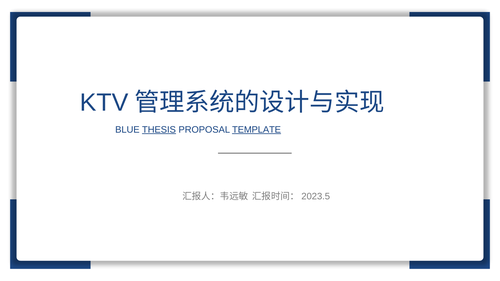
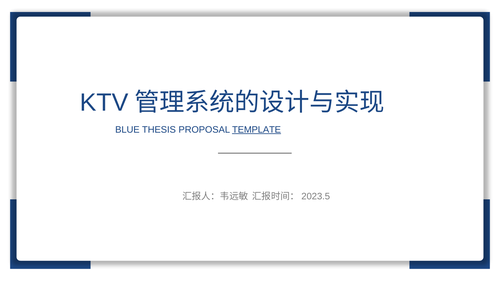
THESIS underline: present -> none (159, 130)
